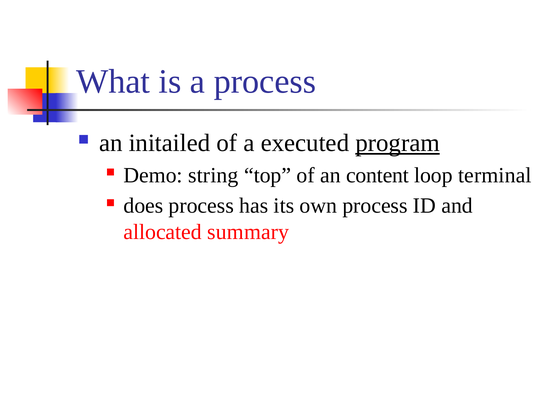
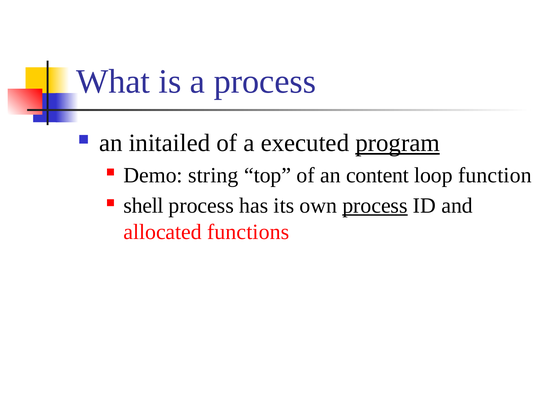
terminal: terminal -> function (495, 175)
does: does -> shell (144, 206)
process underline: none -> present (375, 206)
summary: summary -> functions (248, 232)
